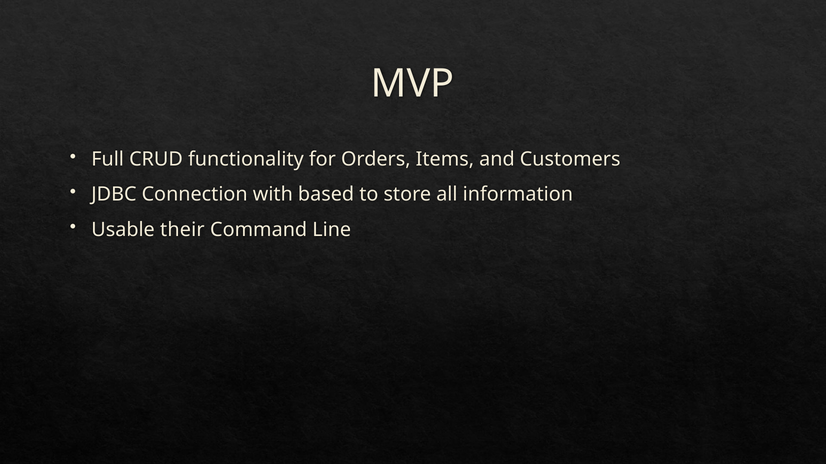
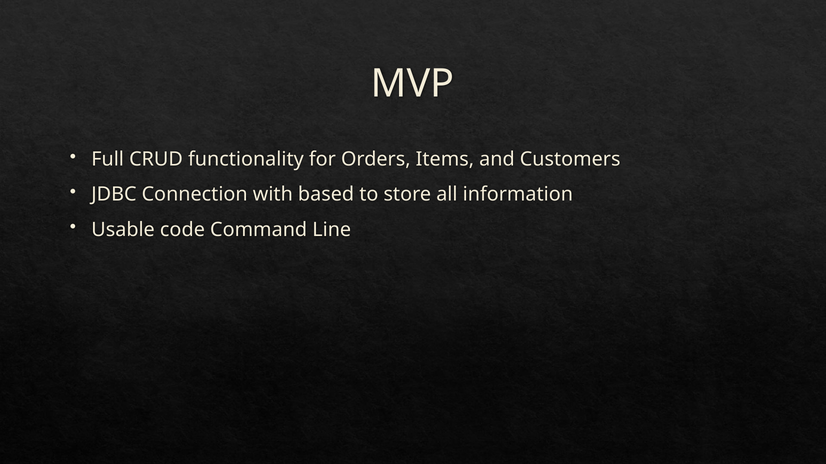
their: their -> code (182, 230)
